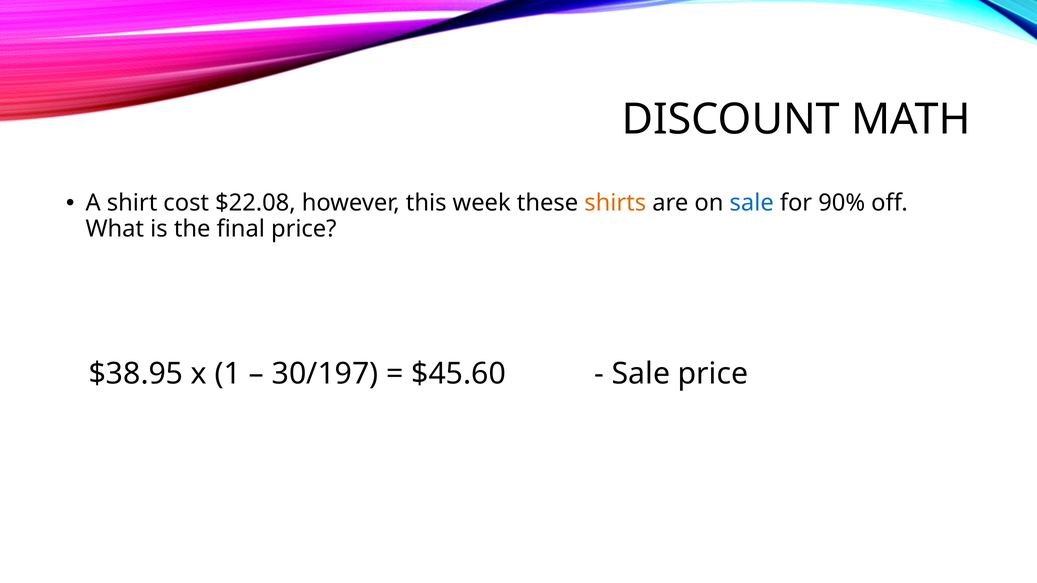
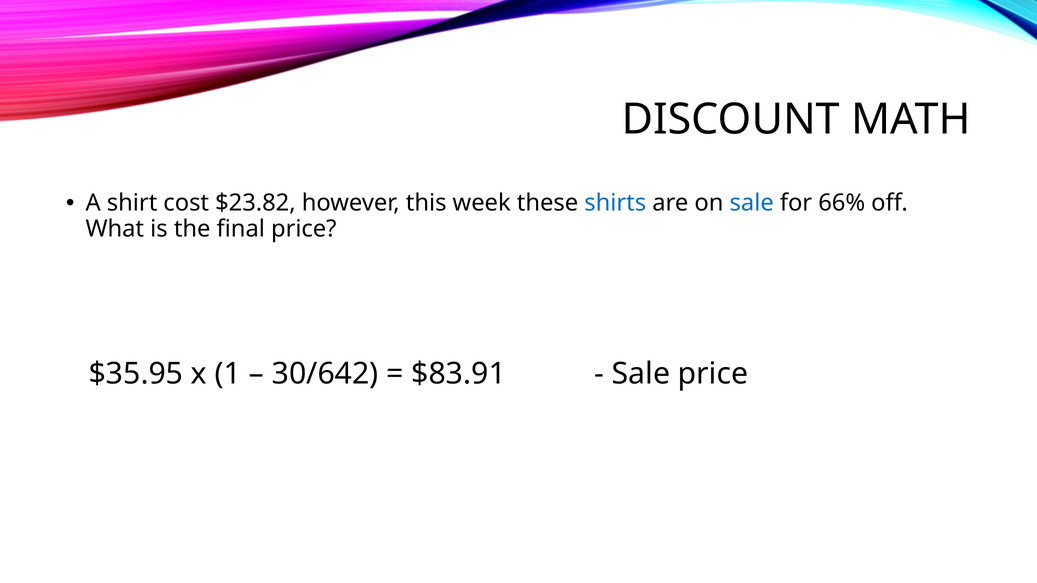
$22.08: $22.08 -> $23.82 (255, 203)
shirts colour: orange -> blue (615, 203)
90%: 90% -> 66% (842, 203)
$38.95: $38.95 -> $35.95 (136, 374)
30/197: 30/197 -> 30/642 (325, 374)
$45.60: $45.60 -> $83.91 (459, 374)
